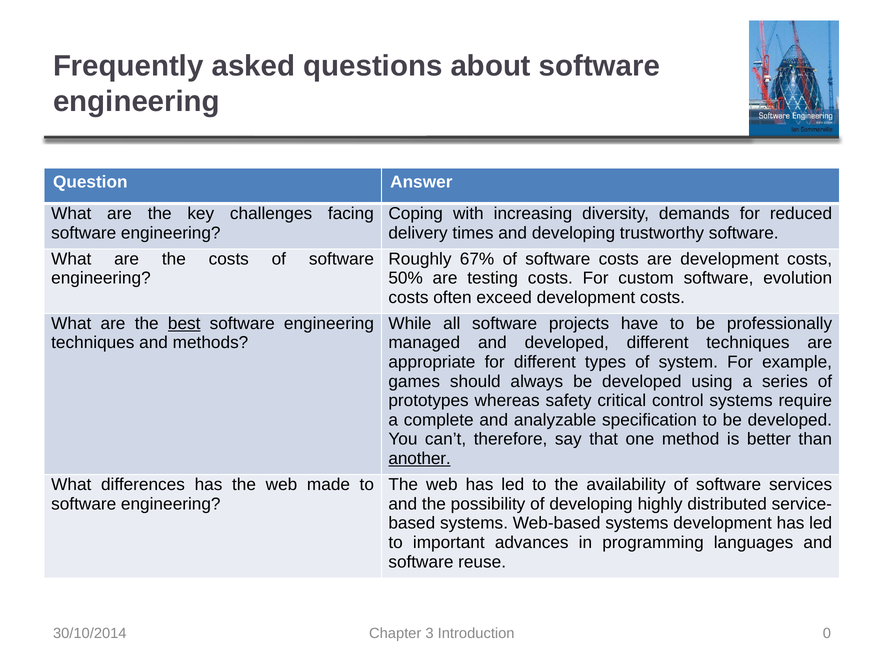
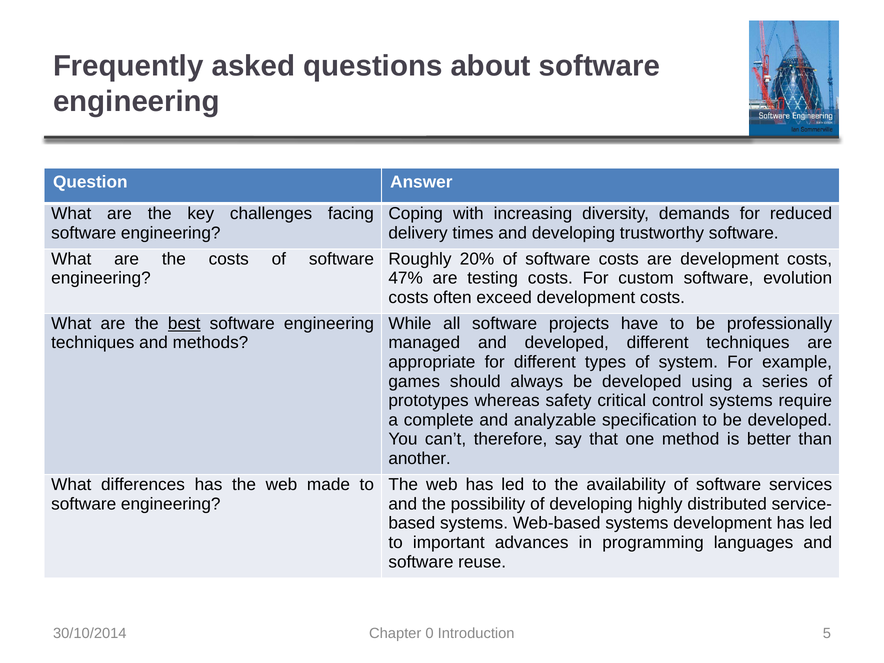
67%: 67% -> 20% (477, 259)
50%: 50% -> 47% (406, 278)
another underline: present -> none (420, 459)
3: 3 -> 0 (430, 633)
0: 0 -> 5 (827, 633)
